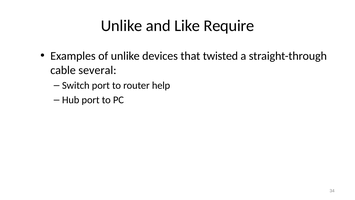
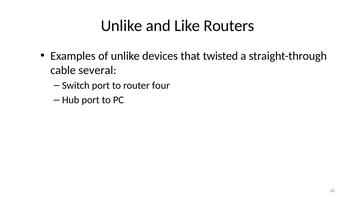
Require: Require -> Routers (229, 26)
help: help -> four (161, 85)
